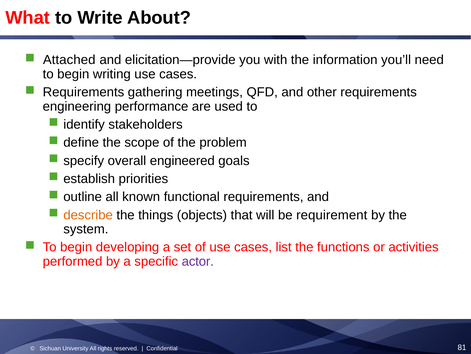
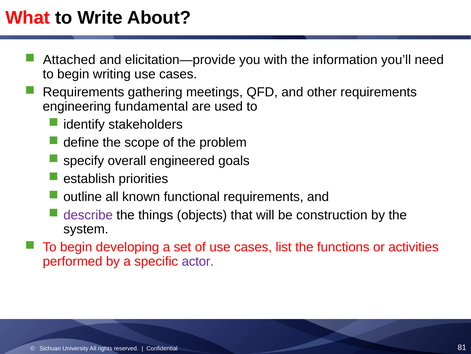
performance: performance -> fundamental (151, 106)
describe colour: orange -> purple (88, 215)
requirement: requirement -> construction (332, 215)
